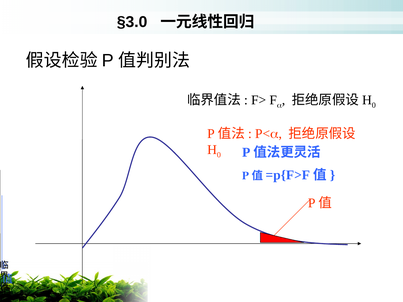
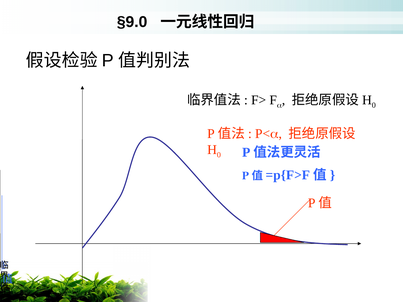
§3.0: §3.0 -> §9.0 (132, 22)
